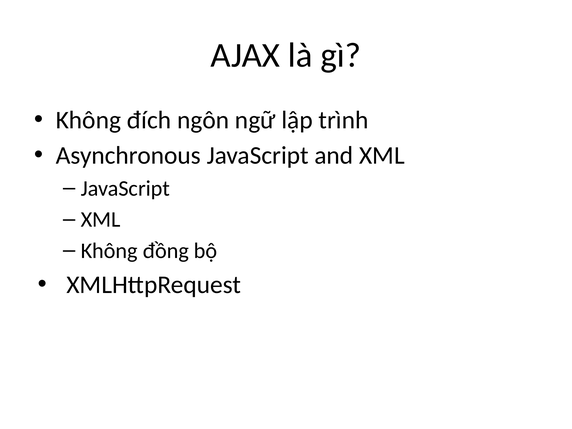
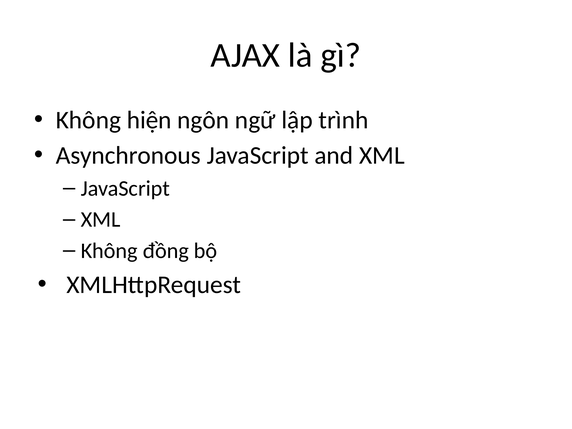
đích: đích -> hiện (149, 120)
